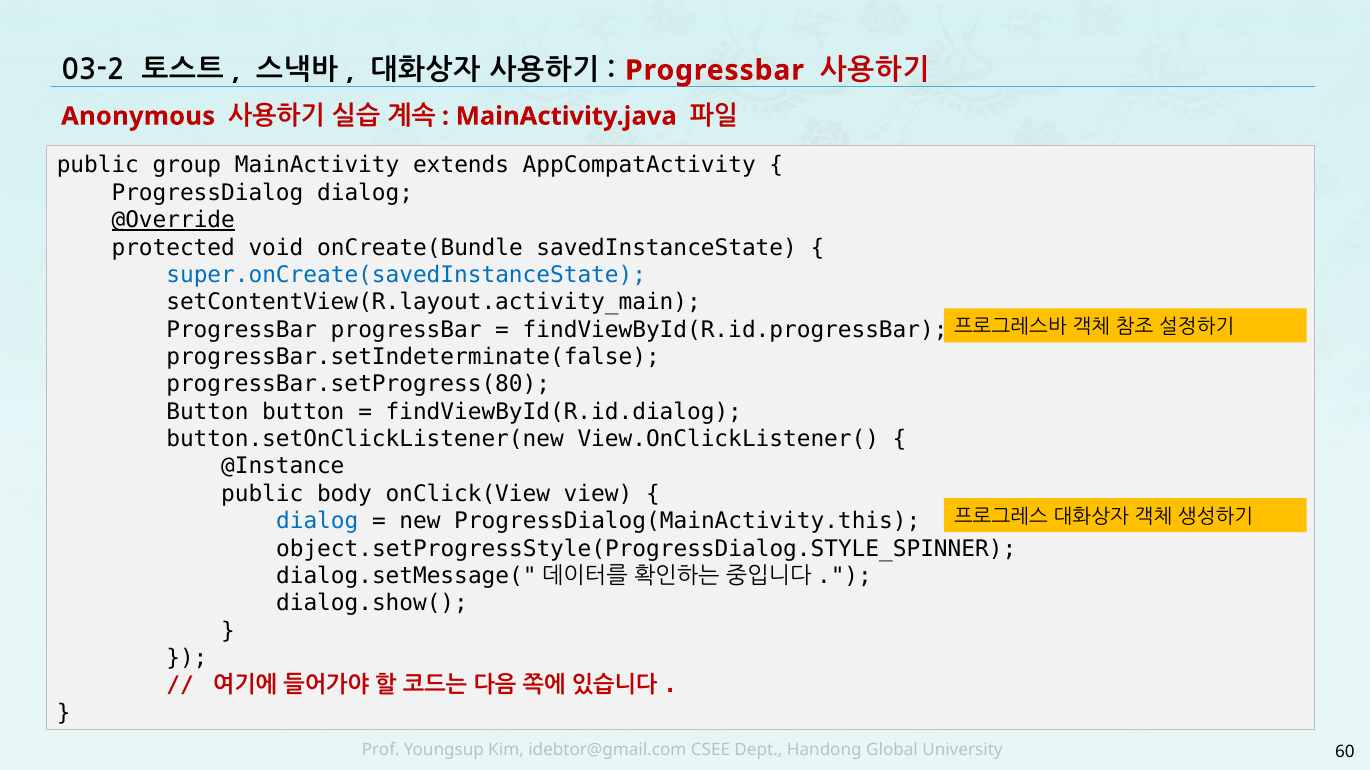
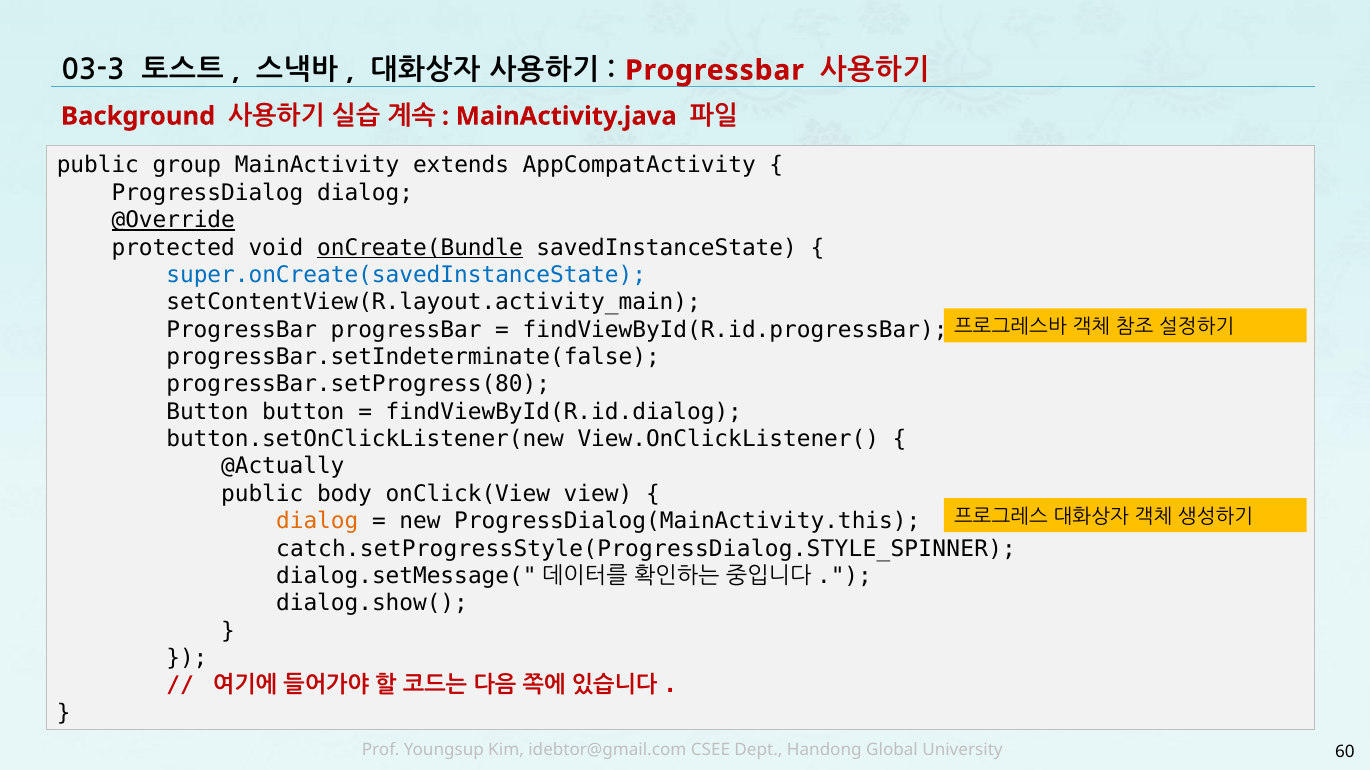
03-2: 03-2 -> 03-3 (93, 70)
Anonymous: Anonymous -> Background (138, 116)
onCreate(Bundle underline: none -> present (420, 248)
@Instance: @Instance -> @Actually (283, 467)
dialog colour: blue -> orange (317, 522)
object.setProgressStyle(ProgressDialog.STYLE_SPINNER: object.setProgressStyle(ProgressDialog.STYLE_SPINNER -> catch.setProgressStyle(ProgressDialog.STYLE_SPINNER (646, 549)
